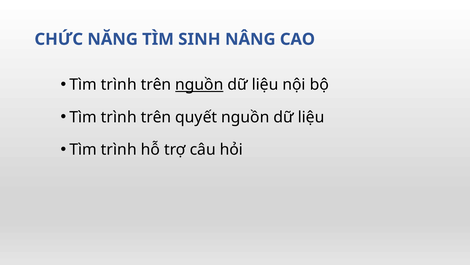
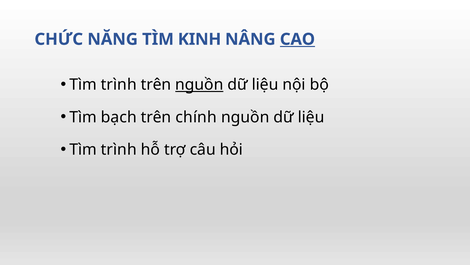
SINH: SINH -> KINH (200, 39)
CAO underline: none -> present (297, 39)
trình: trình -> bạch (119, 117)
quyết: quyết -> chính (196, 117)
